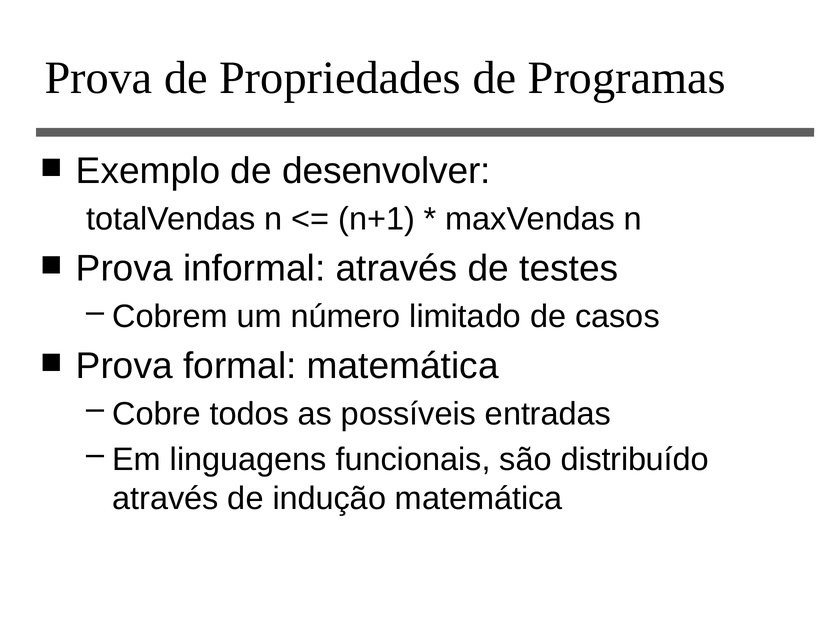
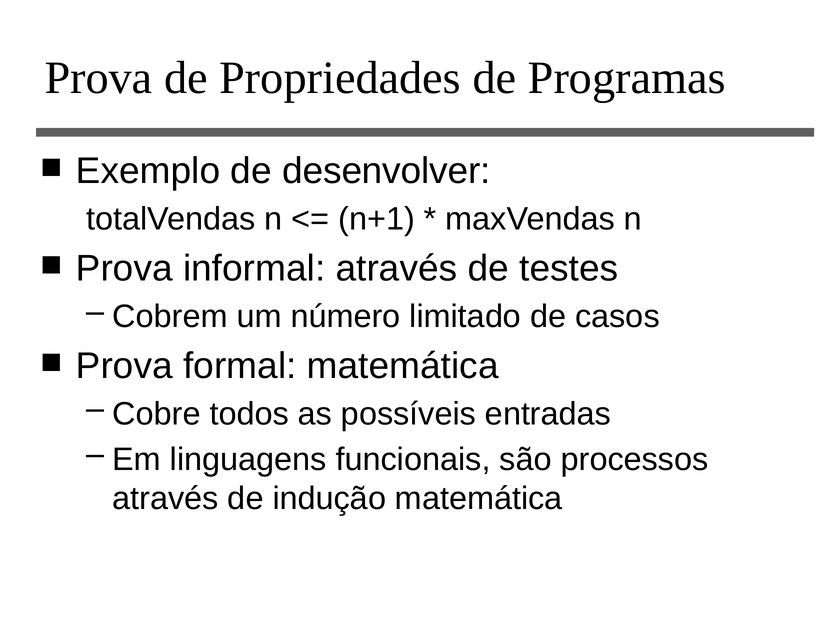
distribuído: distribuído -> processos (635, 460)
